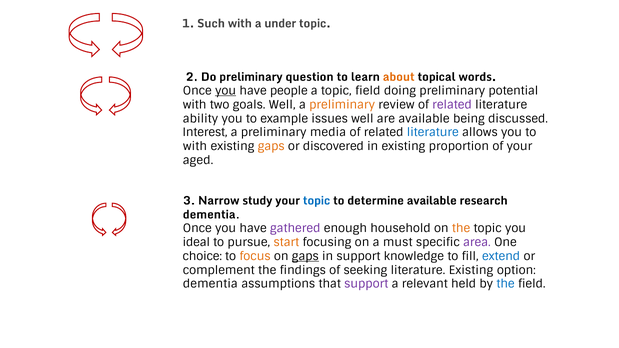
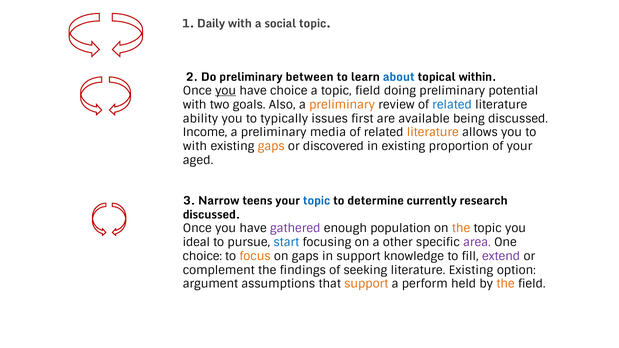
Such: Such -> Daily (211, 24)
under: under -> social (280, 24)
question: question -> between (310, 77)
about colour: orange -> blue (399, 77)
words: words -> within (477, 77)
have people: people -> choice (289, 91)
goals Well: Well -> Also (282, 105)
related colour: purple -> blue (452, 105)
example: example -> typically (284, 119)
issues well: well -> first (362, 119)
Interest: Interest -> Income (205, 133)
literature colour: blue -> orange (433, 133)
study: study -> teens (257, 201)
determine available: available -> currently (432, 201)
dementia: dementia -> discussed (211, 215)
household: household -> population (401, 229)
start colour: orange -> blue (286, 243)
must: must -> other (398, 243)
gaps underline: present -> none (305, 256)
extend colour: blue -> purple (501, 256)
dementia: dementia -> argument (210, 284)
support colour: purple -> orange (366, 284)
relevant: relevant -> perform (425, 284)
the colour: blue -> orange (506, 284)
